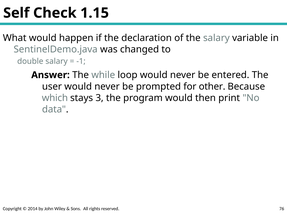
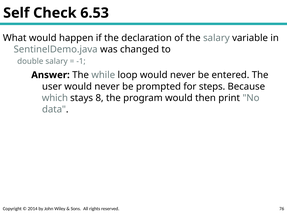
1.15: 1.15 -> 6.53 (95, 13)
other: other -> steps (212, 87)
3: 3 -> 8 (100, 98)
